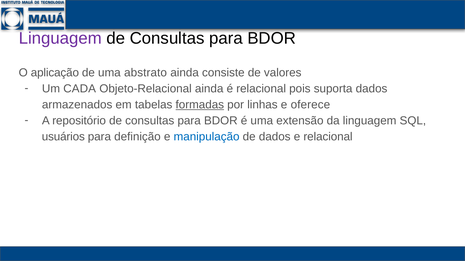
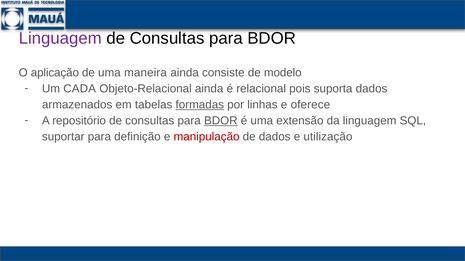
abstrato: abstrato -> maneira (145, 73)
valores: valores -> modelo (283, 73)
BDOR underline: none -> present (221, 121)
usuários: usuários -> suportar (63, 137)
manipulação colour: blue -> red (207, 137)
e relacional: relacional -> utilização (328, 137)
